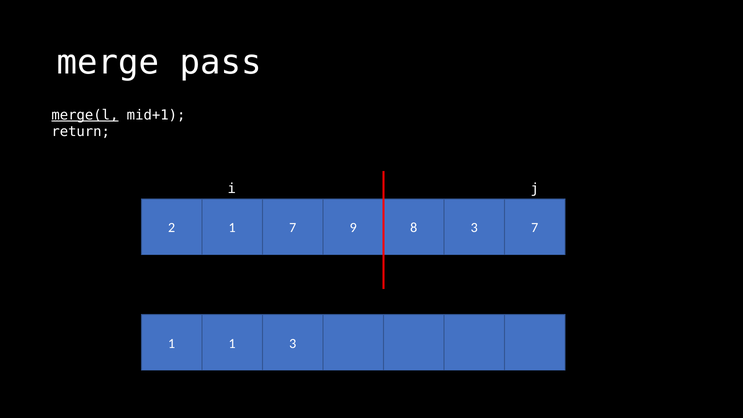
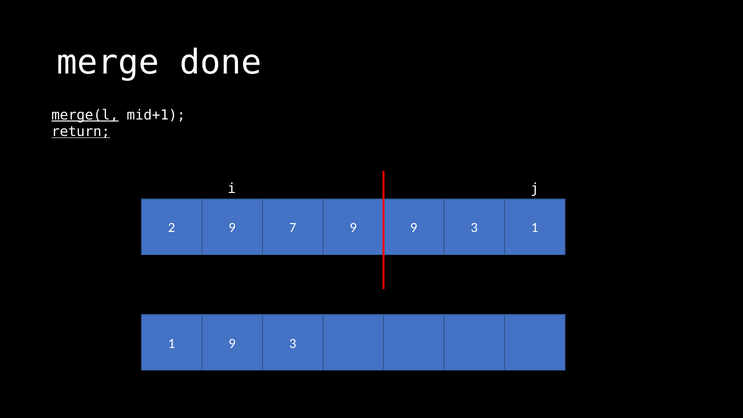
pass: pass -> done (221, 62)
return underline: none -> present (81, 132)
2 1: 1 -> 9 (232, 228)
9 8: 8 -> 9 (414, 228)
3 7: 7 -> 1 (535, 228)
1 1: 1 -> 9 (232, 343)
